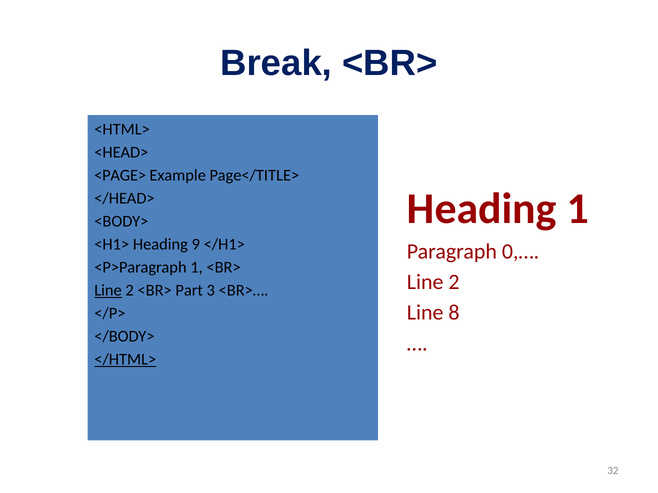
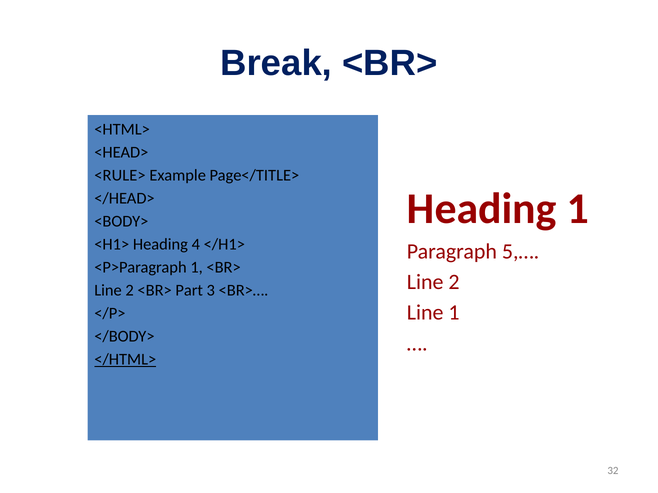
<PAGE>: <PAGE> -> <RULE> (120, 176)
9: 9 -> 4 (196, 245)
0,…: 0,… -> 5,… (521, 252)
Line underline: present -> none (108, 291)
Line 8: 8 -> 1 (454, 313)
